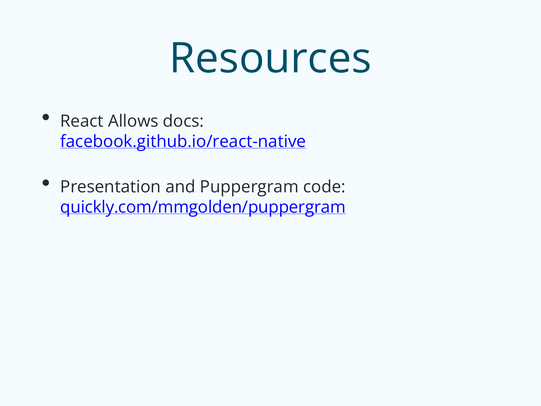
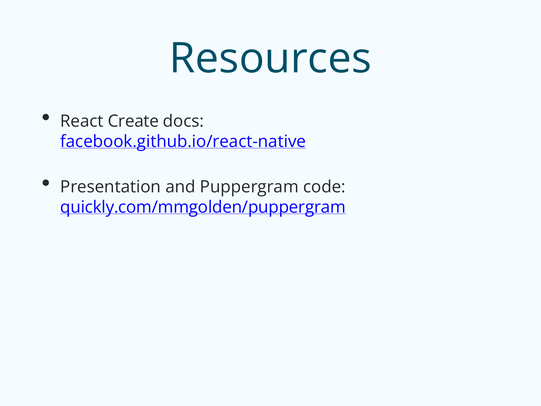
Allows: Allows -> Create (133, 121)
